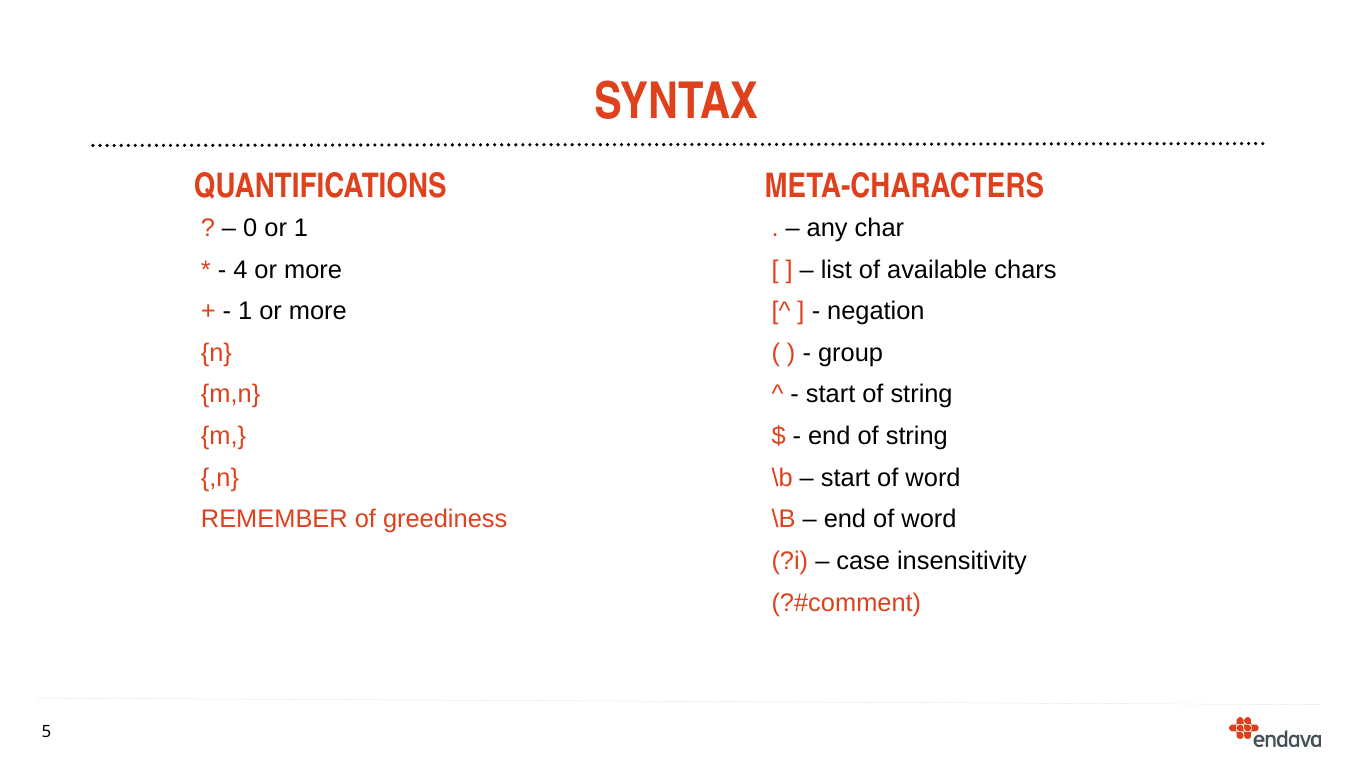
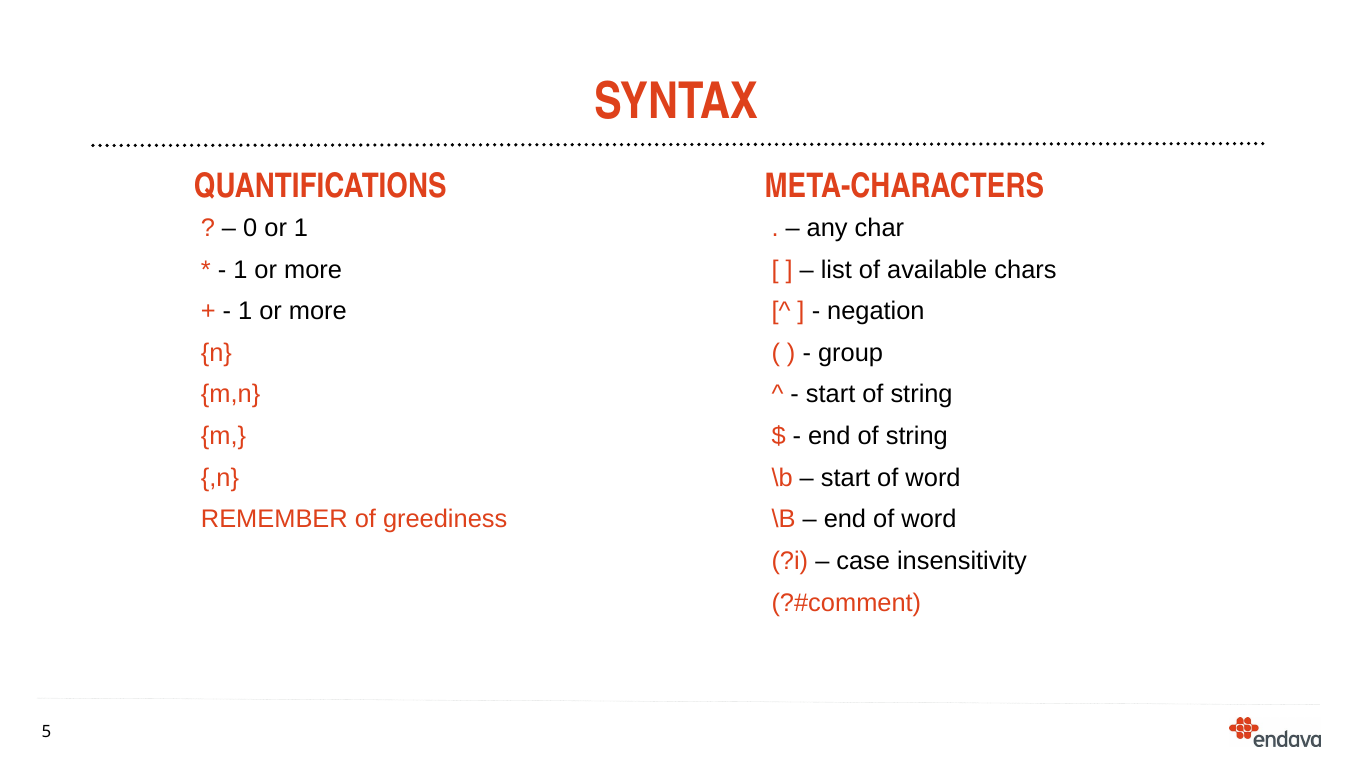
4: 4 -> 1 (240, 270)
